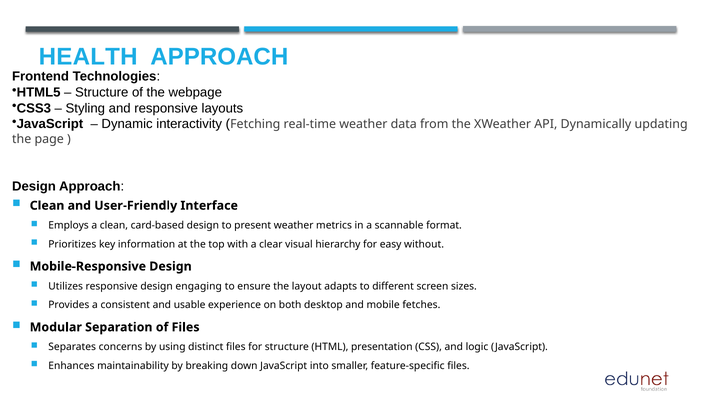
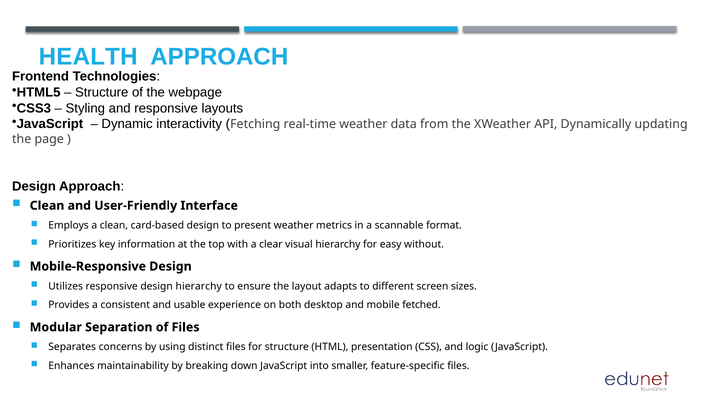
design engaging: engaging -> hierarchy (199, 286)
fetches: fetches -> fetched (421, 305)
